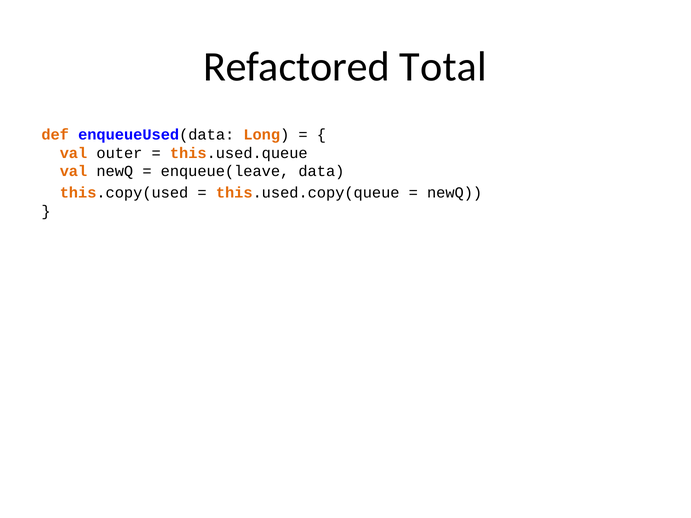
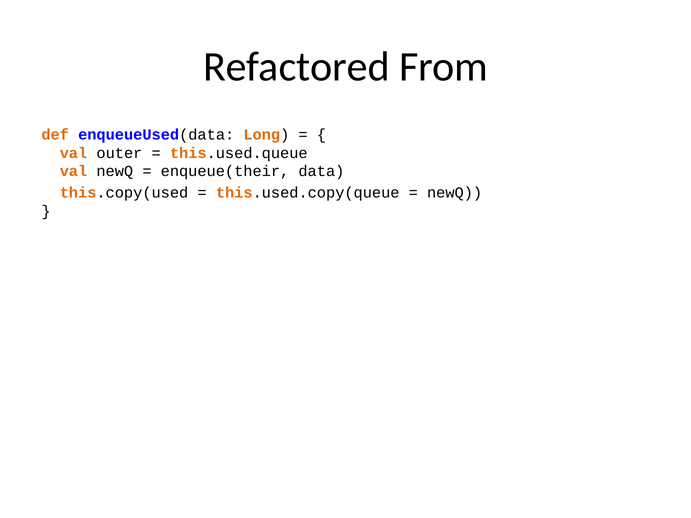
Total: Total -> From (443, 67)
enqueue(leave: enqueue(leave -> enqueue(their (225, 171)
